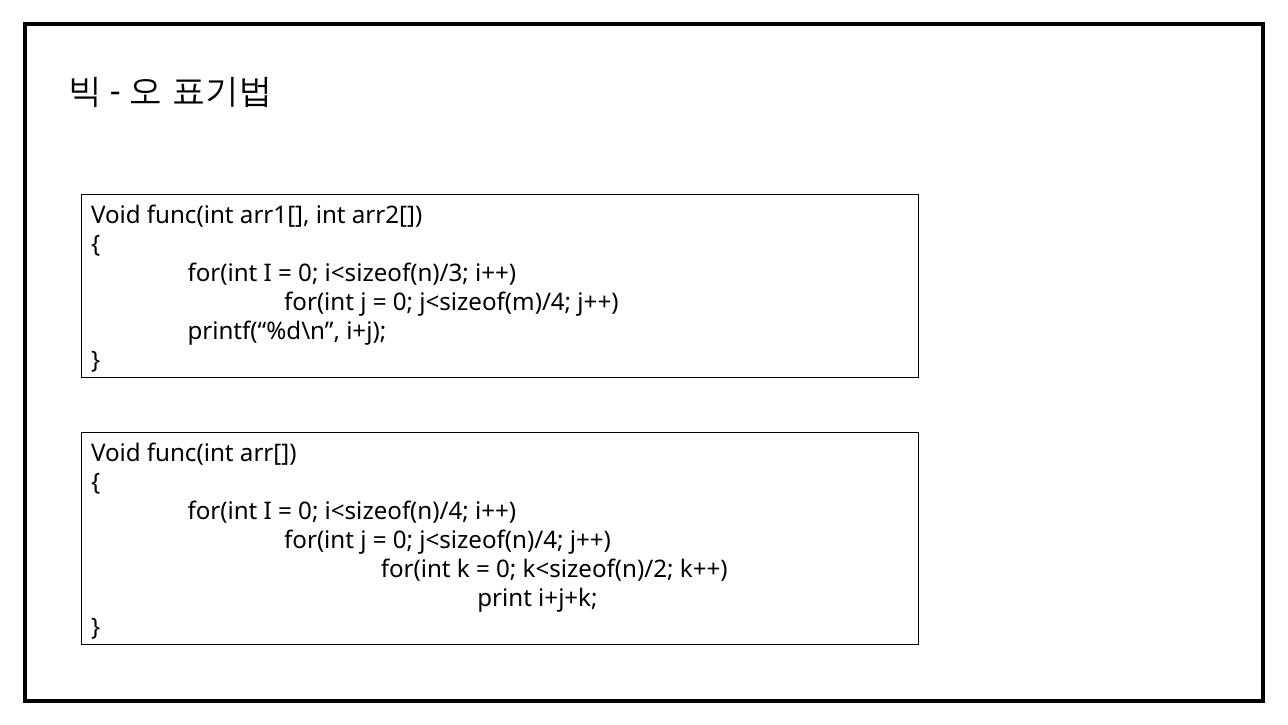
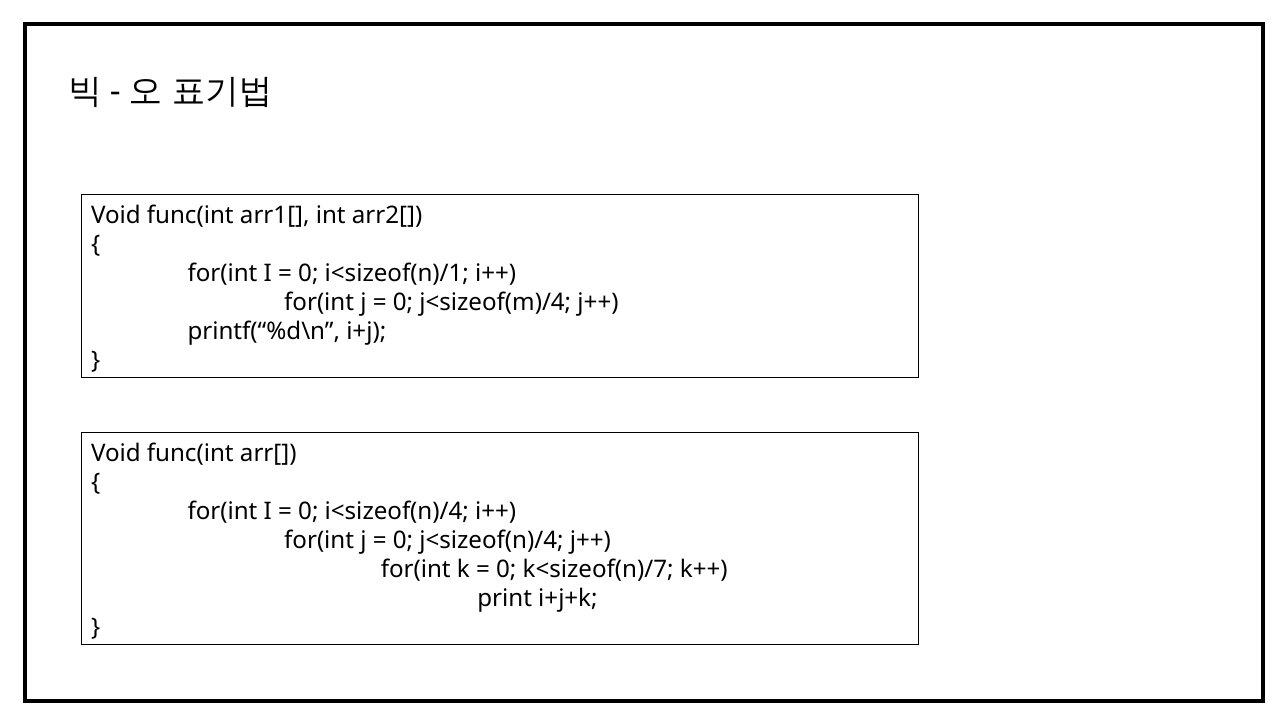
i<sizeof(n)/3: i<sizeof(n)/3 -> i<sizeof(n)/1 (397, 273)
k<sizeof(n)/2: k<sizeof(n)/2 -> k<sizeof(n)/7 (598, 569)
